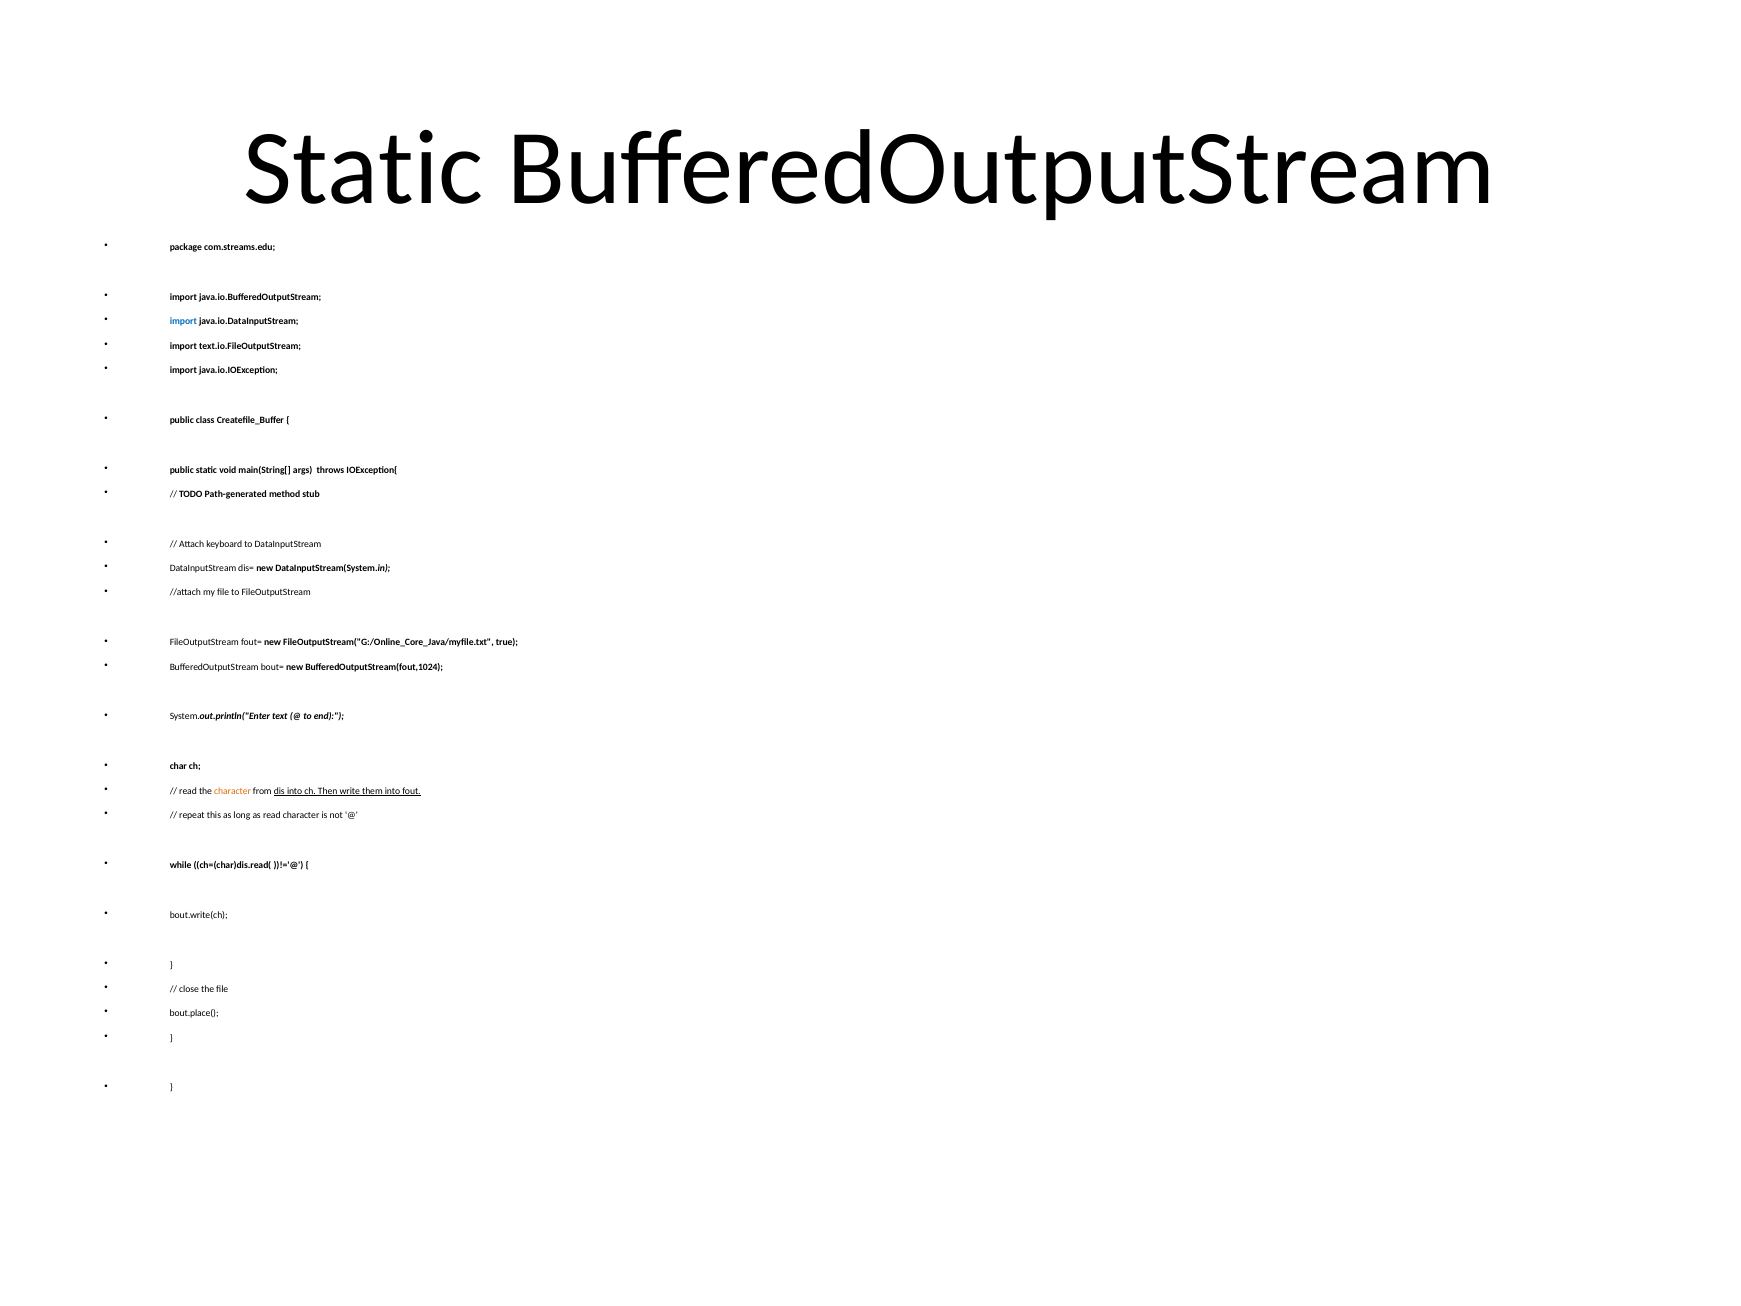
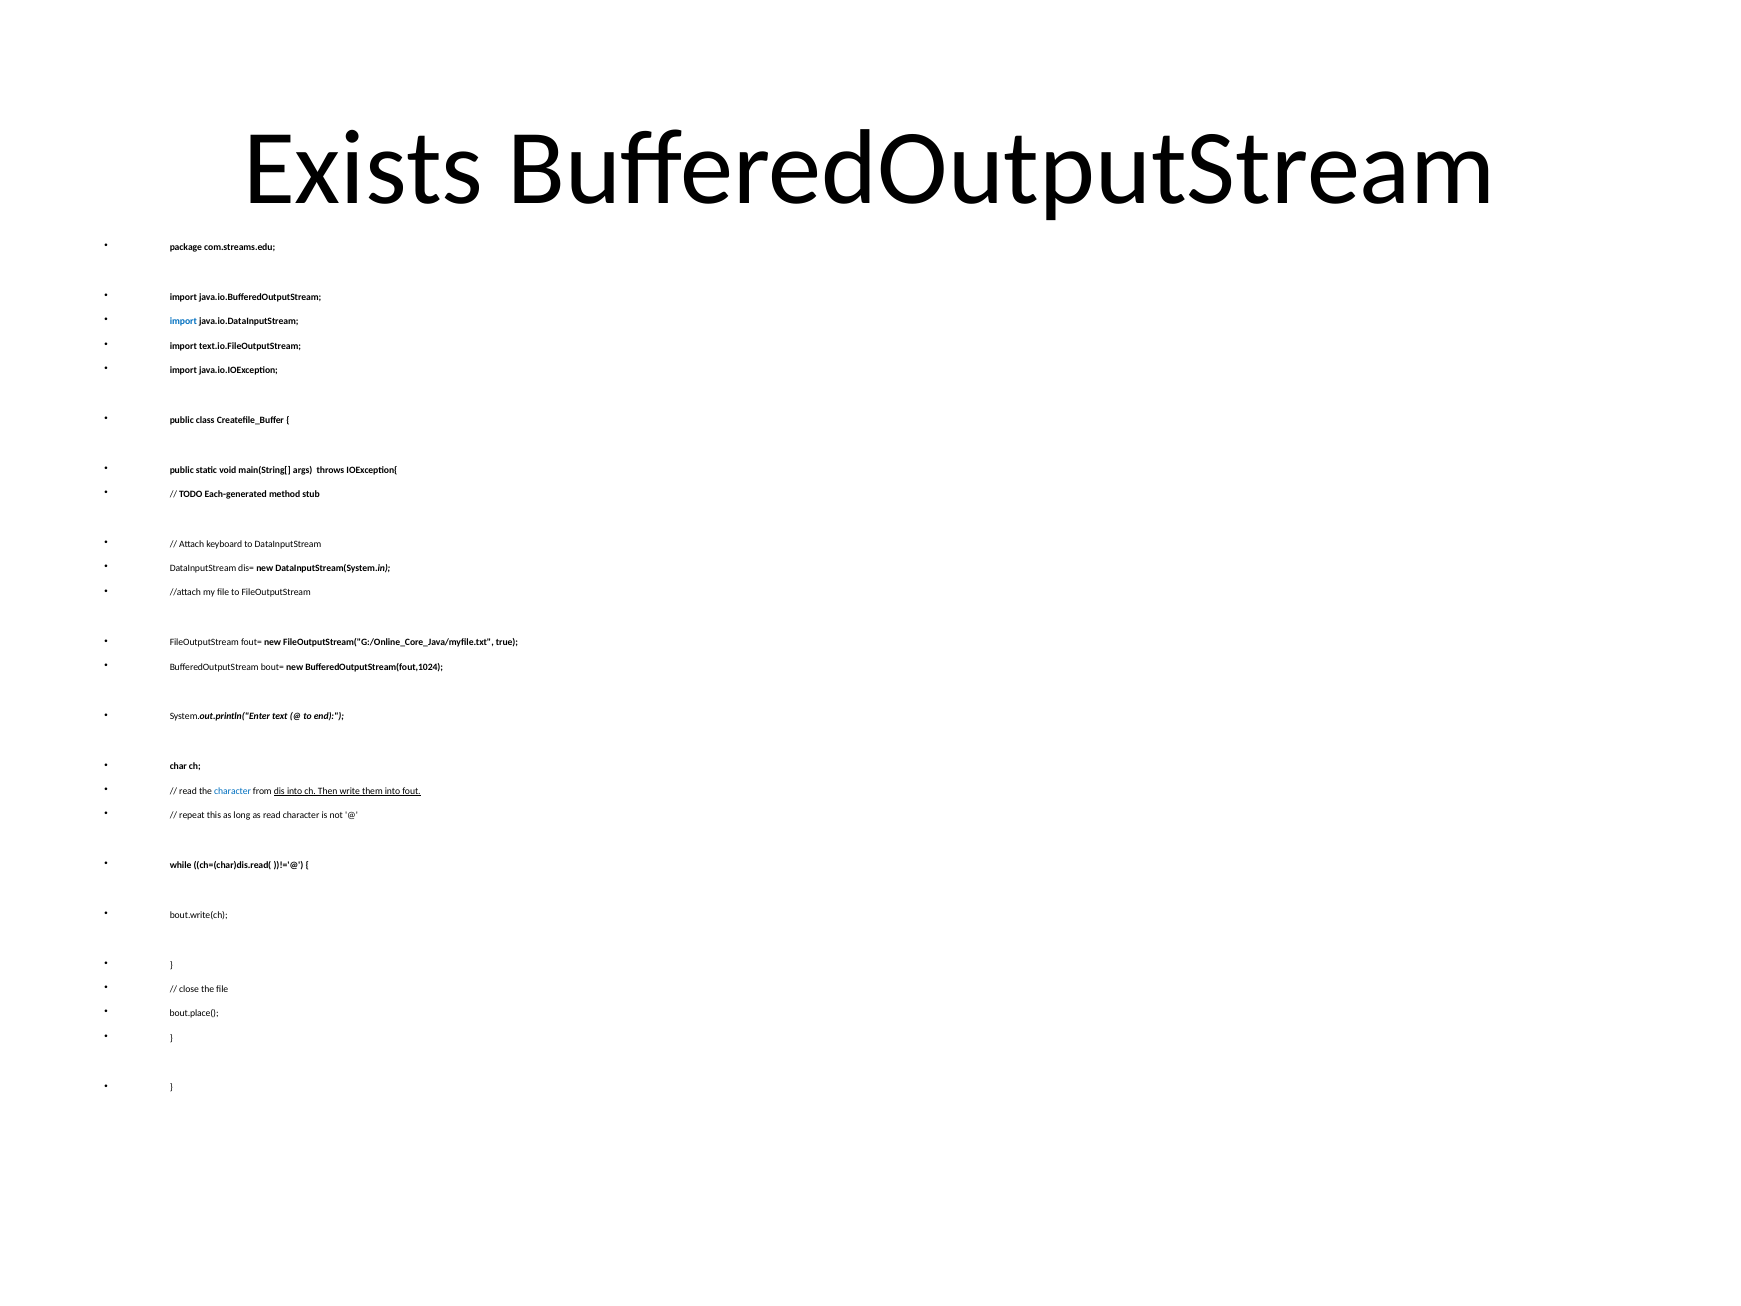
Static: Static -> Exists (363, 169)
Path-generated: Path-generated -> Each-generated (236, 494)
character colour: orange -> blue (232, 791)
